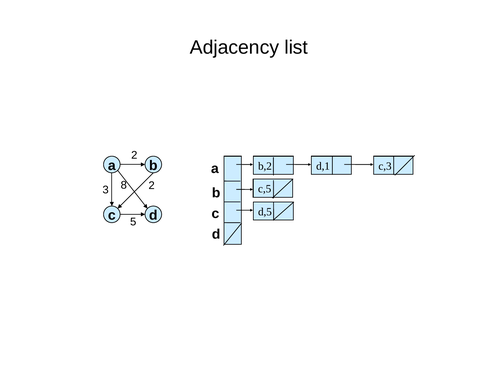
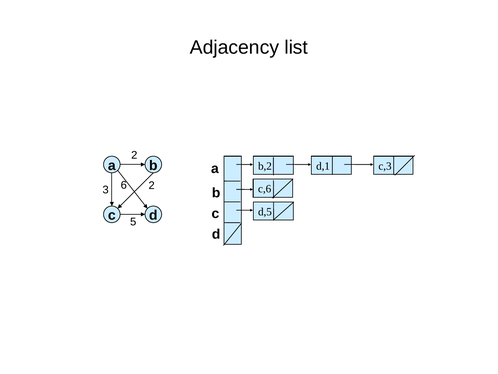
c,5: c,5 -> c,6 (265, 189)
8: 8 -> 6 (124, 185)
